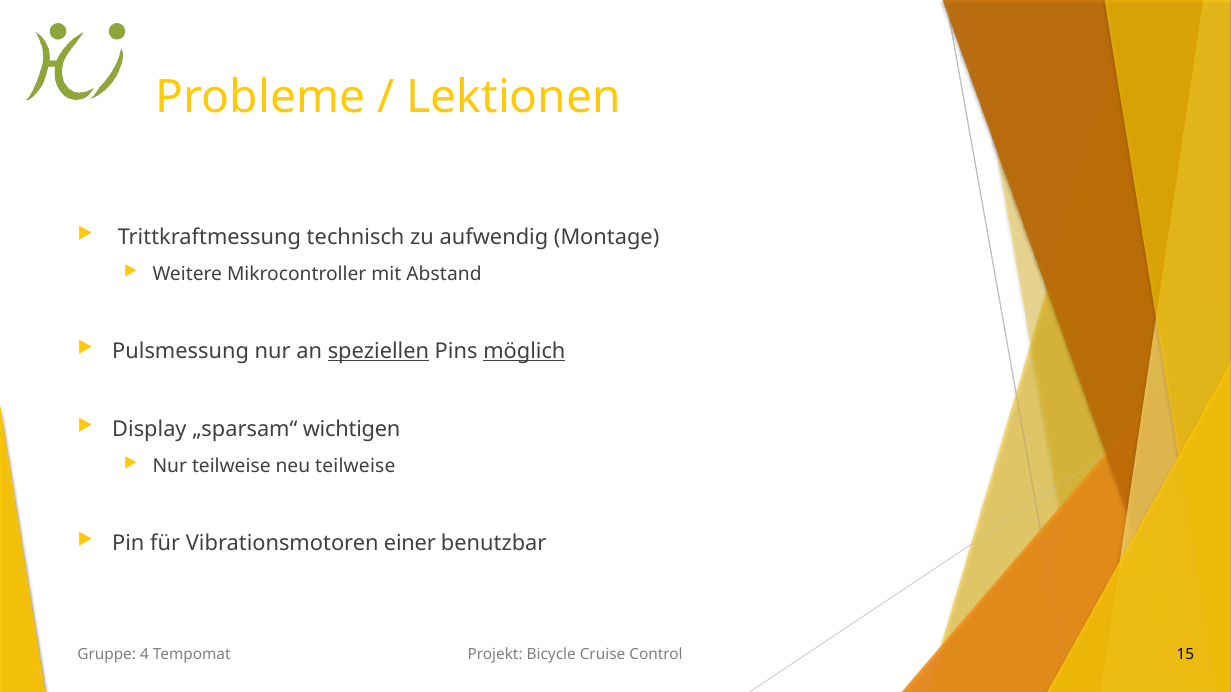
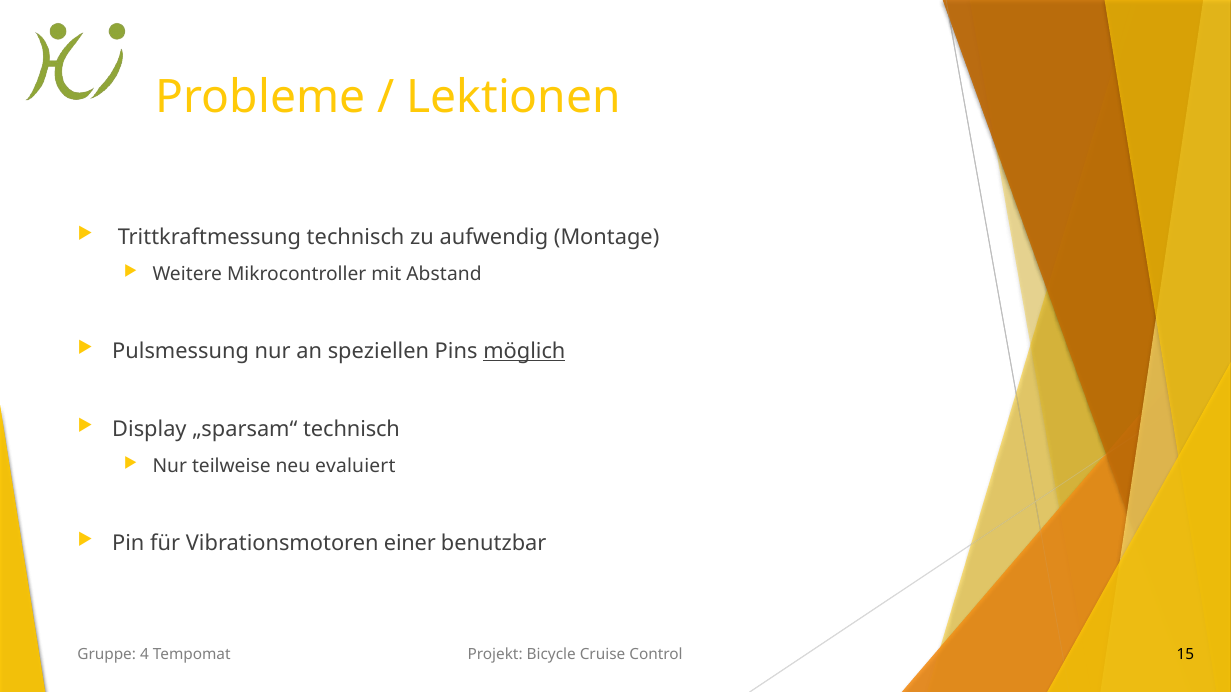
speziellen underline: present -> none (378, 351)
„sparsam“ wichtigen: wichtigen -> technisch (352, 429)
neu teilweise: teilweise -> evaluiert (355, 467)
